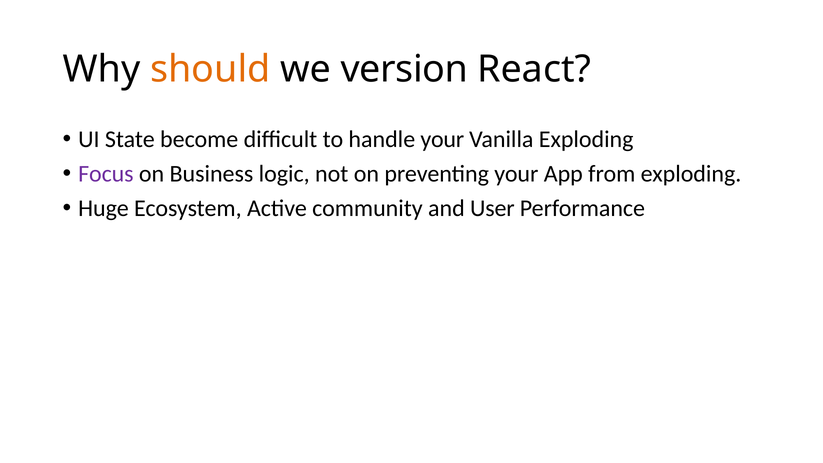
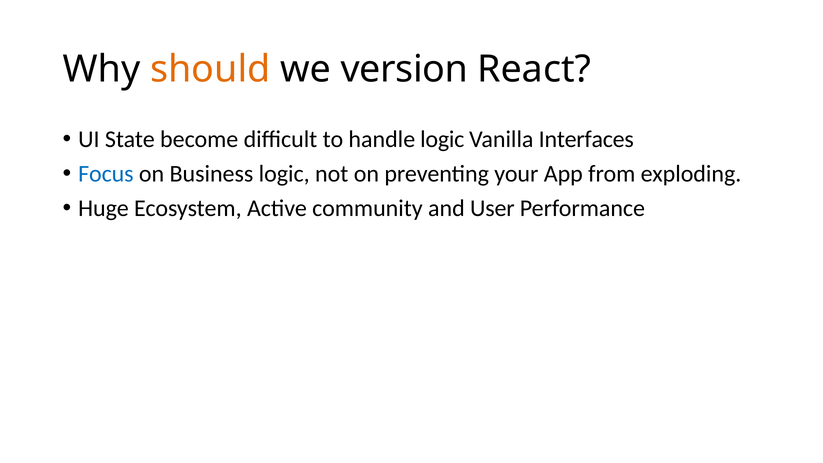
handle your: your -> logic (442, 139)
Vanilla Exploding: Exploding -> Interfaces (586, 139)
Focus colour: purple -> blue (106, 174)
